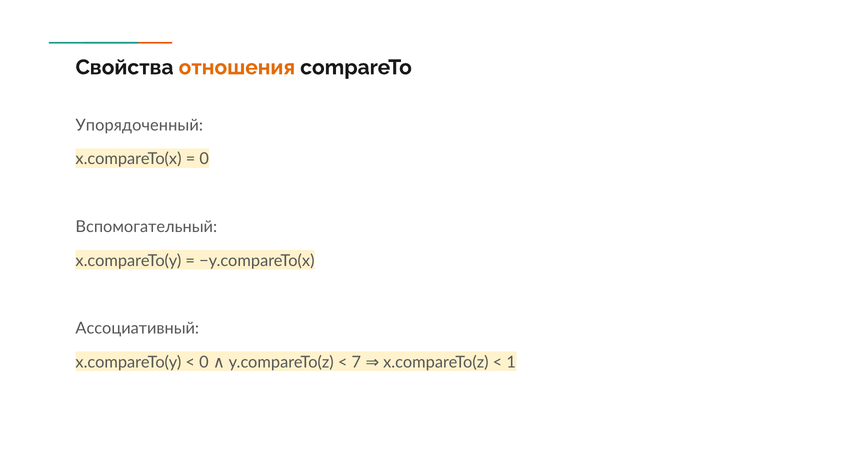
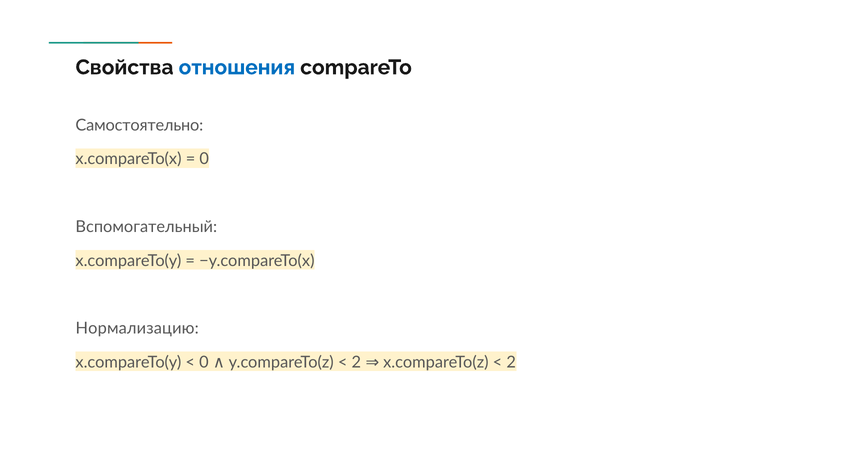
отношения colour: orange -> blue (237, 67)
Упорядоченный: Упорядоченный -> Самостоятельно (139, 125)
Ассоциативный: Ассоциативный -> Нормализацию (137, 328)
7: 7 -> 2 (356, 362)
1: 1 -> 2 (511, 362)
